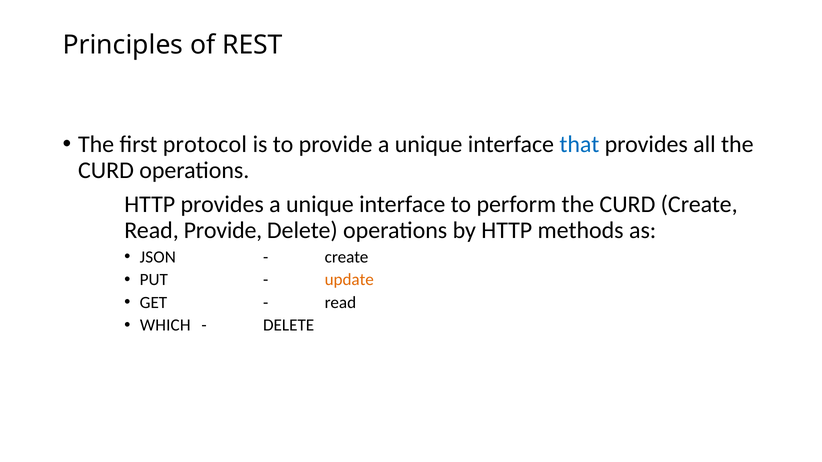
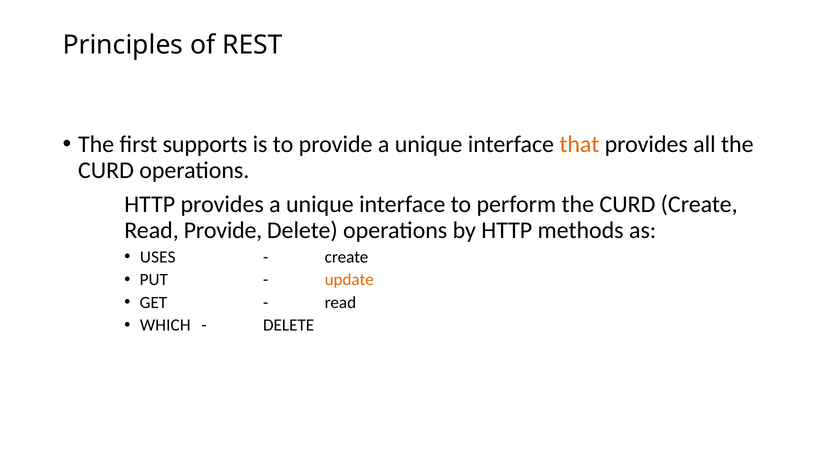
protocol: protocol -> supports (205, 144)
that colour: blue -> orange (579, 144)
JSON: JSON -> USES (158, 257)
